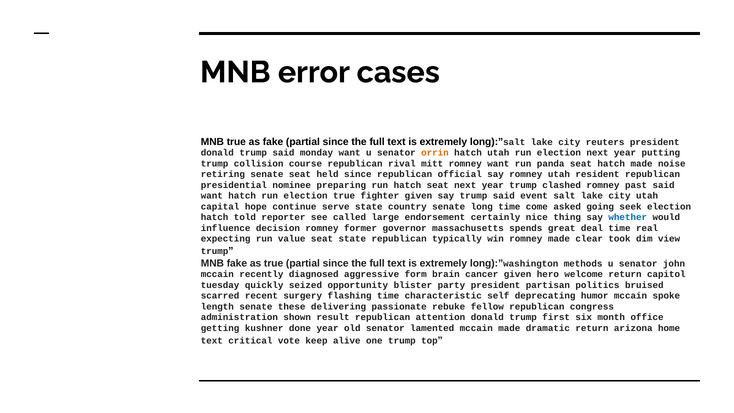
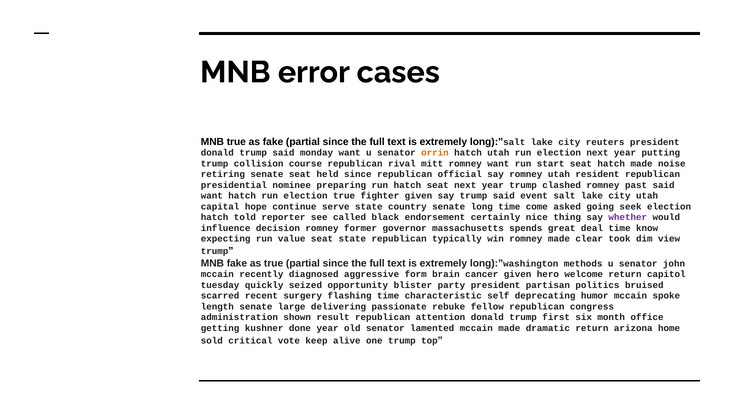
panda: panda -> start (551, 163)
large: large -> black (385, 217)
whether colour: blue -> purple (628, 217)
real: real -> know (647, 228)
these: these -> large (292, 307)
text: text -> sold (212, 340)
